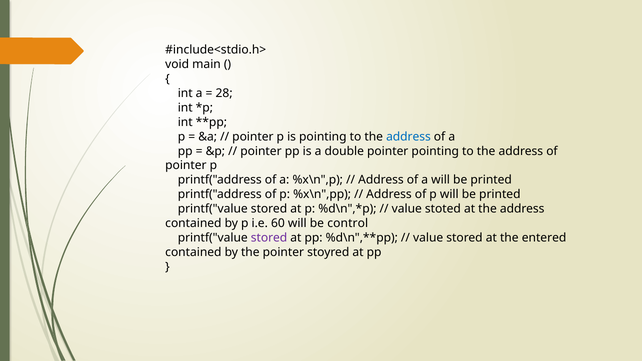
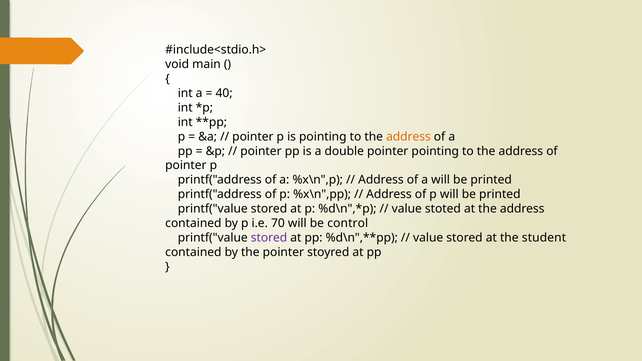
28: 28 -> 40 (224, 93)
address colour: blue -> orange (408, 137)
60: 60 -> 70 (278, 223)
entered: entered -> student (544, 238)
